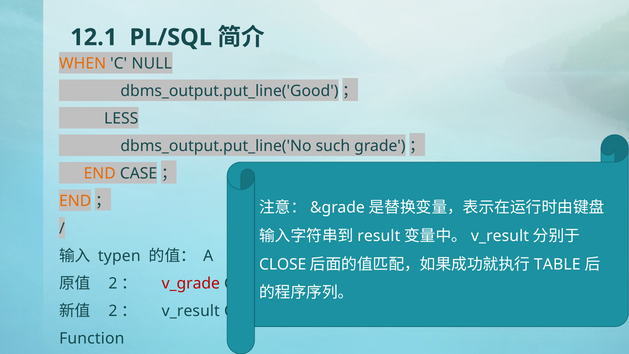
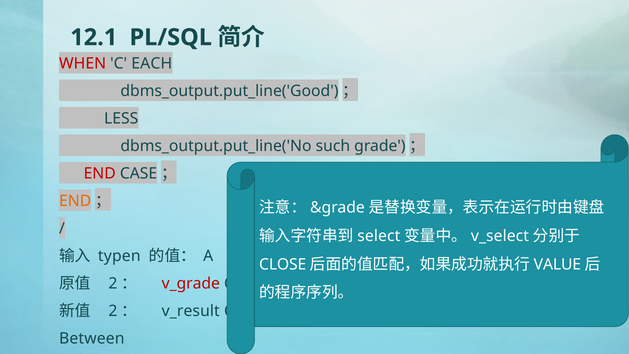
WHEN colour: orange -> red (83, 64)
NULL: NULL -> EACH (152, 64)
END colour: orange -> red (100, 173)
result: result -> select (379, 236)
v_result: v_result -> v_select (500, 236)
TABLE: TABLE -> VALUE (557, 264)
Function: Function -> Between (92, 338)
